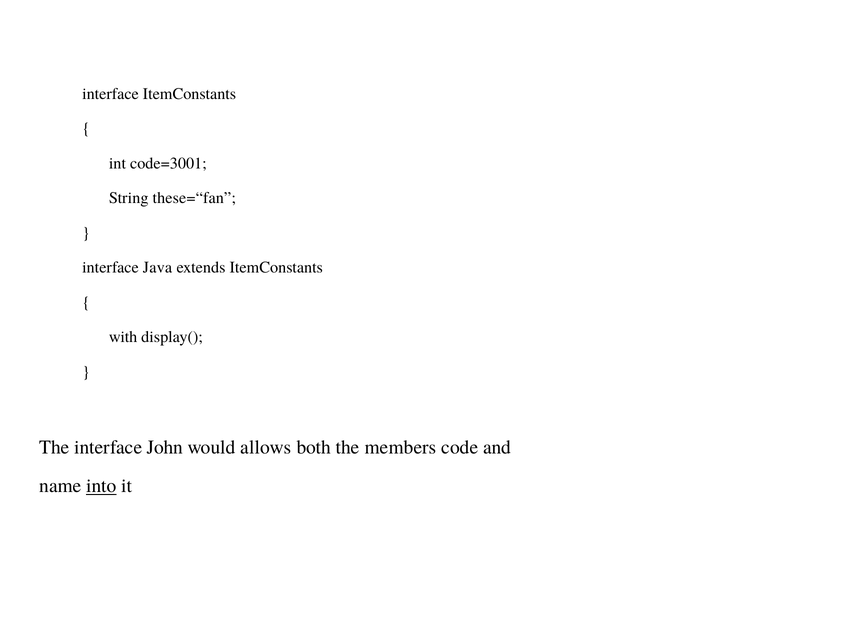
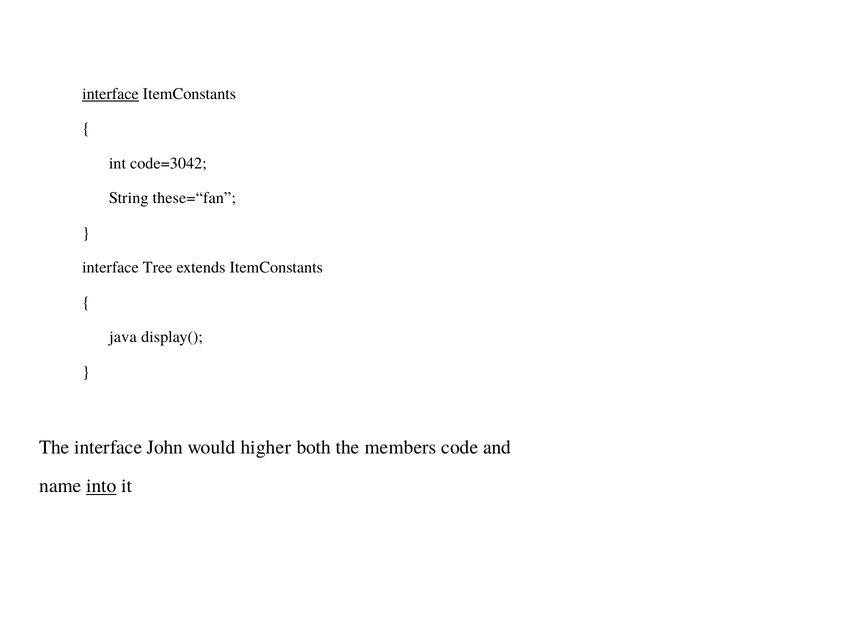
interface underline: none -> present (110, 94)
code=3001: code=3001 -> code=3042 (168, 163)
Java: Java -> Tree (158, 268)
with: with -> java (123, 337)
allows: allows -> higher (266, 448)
